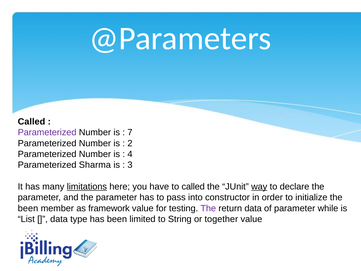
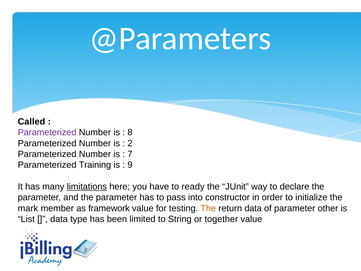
7: 7 -> 8 (130, 132)
4: 4 -> 7 (130, 154)
Sharma: Sharma -> Training (95, 165)
3: 3 -> 9 (130, 165)
to called: called -> ready (193, 187)
way underline: present -> none (259, 187)
been: been -> mark (28, 208)
The colour: purple -> orange (208, 208)
while: while -> other (328, 208)
